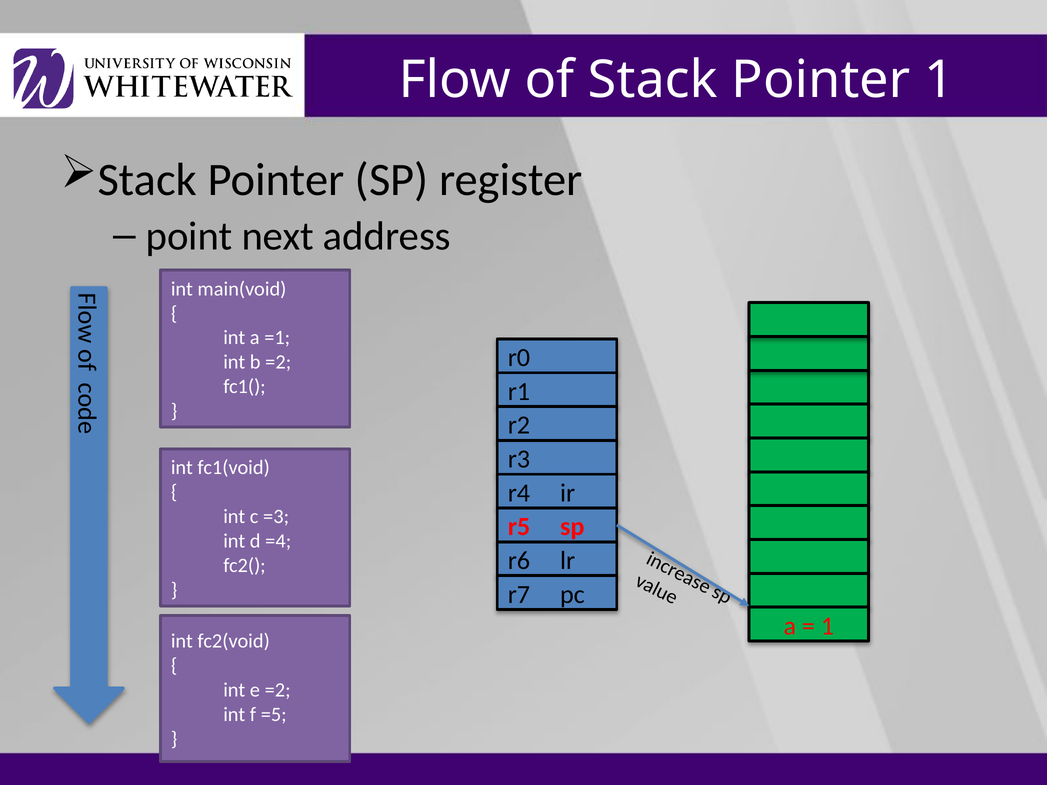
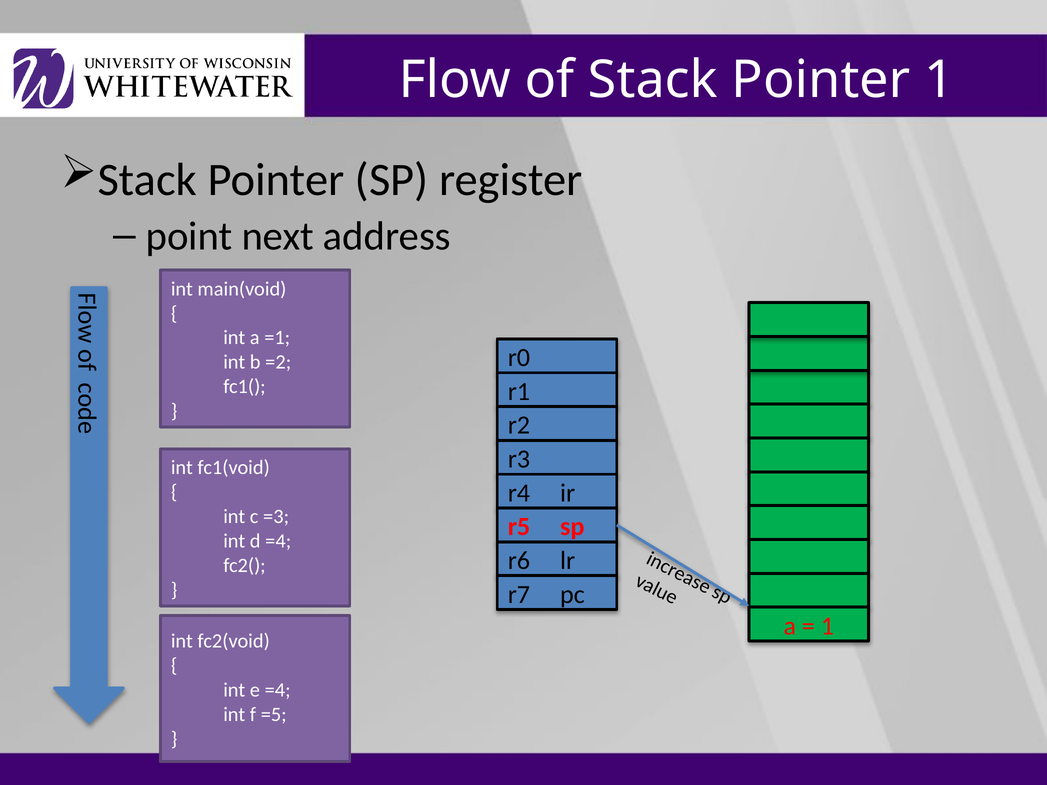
e =2: =2 -> =4 (278, 690)
